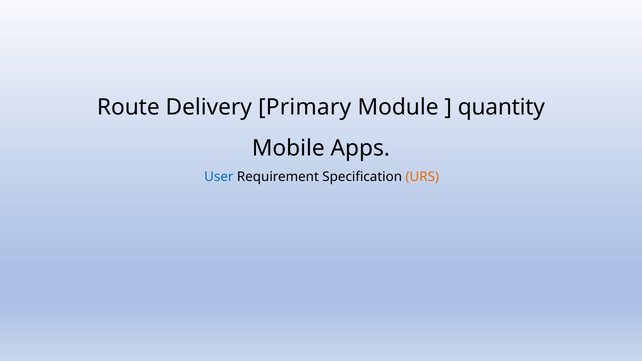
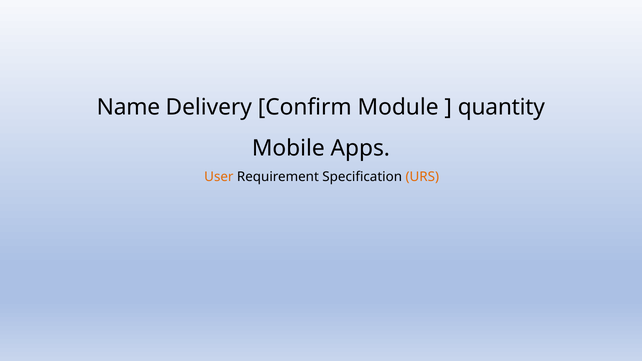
Route: Route -> Name (128, 107)
Primary: Primary -> Confirm (305, 107)
User colour: blue -> orange (219, 177)
